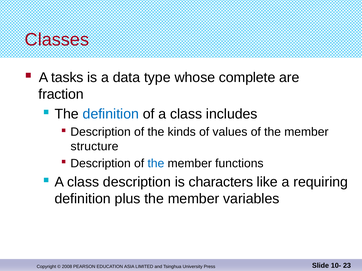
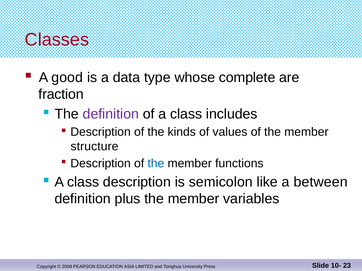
tasks: tasks -> good (67, 78)
definition colour: blue -> purple (111, 114)
characters: characters -> semicolon (221, 182)
requiring: requiring -> between (321, 182)
